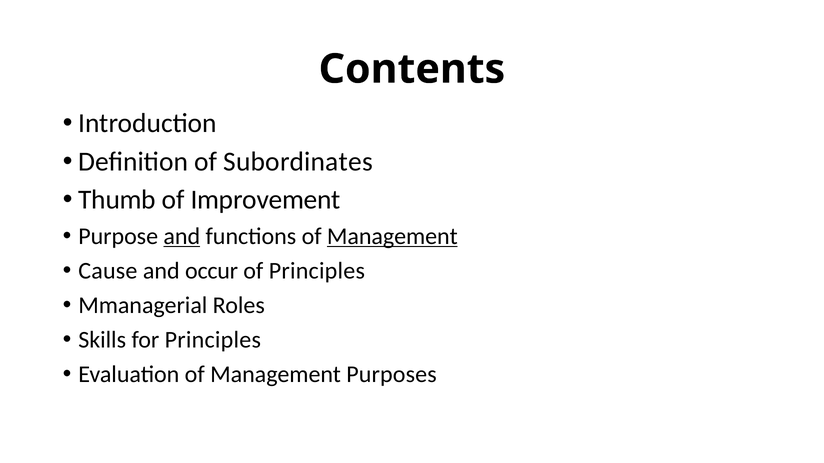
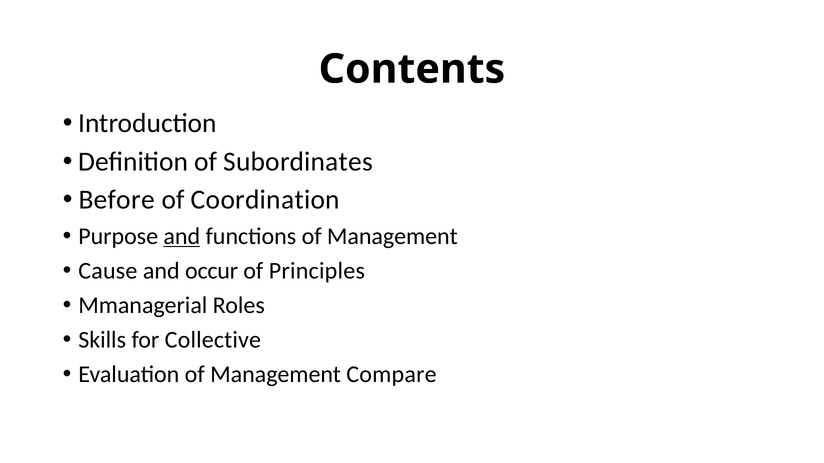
Thumb: Thumb -> Before (117, 200)
Improvement: Improvement -> Coordination (265, 200)
Management underline: present -> none (392, 236)
for Principles: Principles -> Collective (213, 340)
Purposes: Purposes -> Compare (391, 375)
